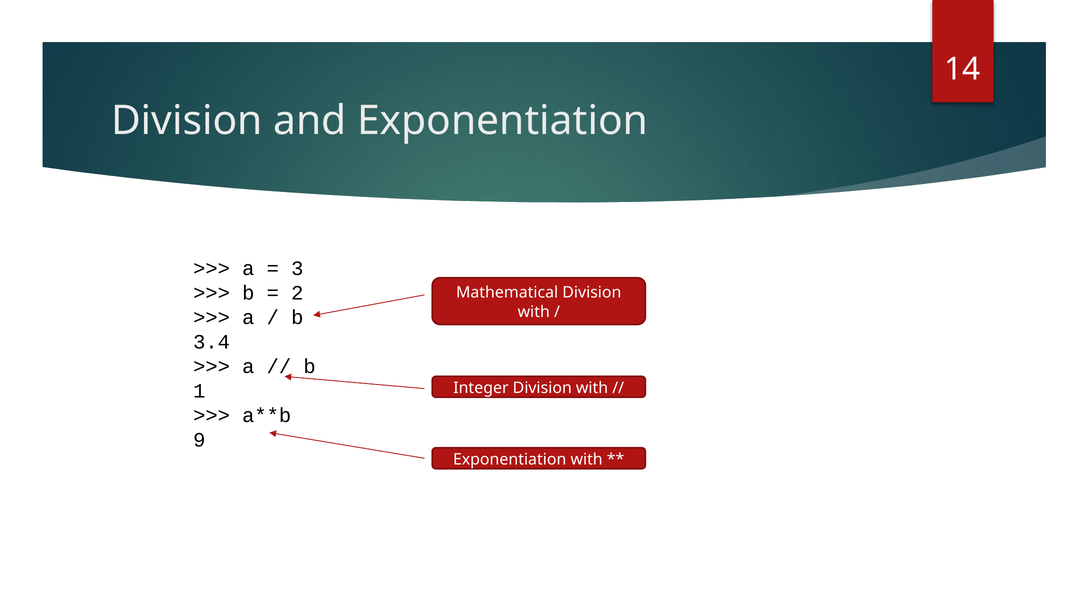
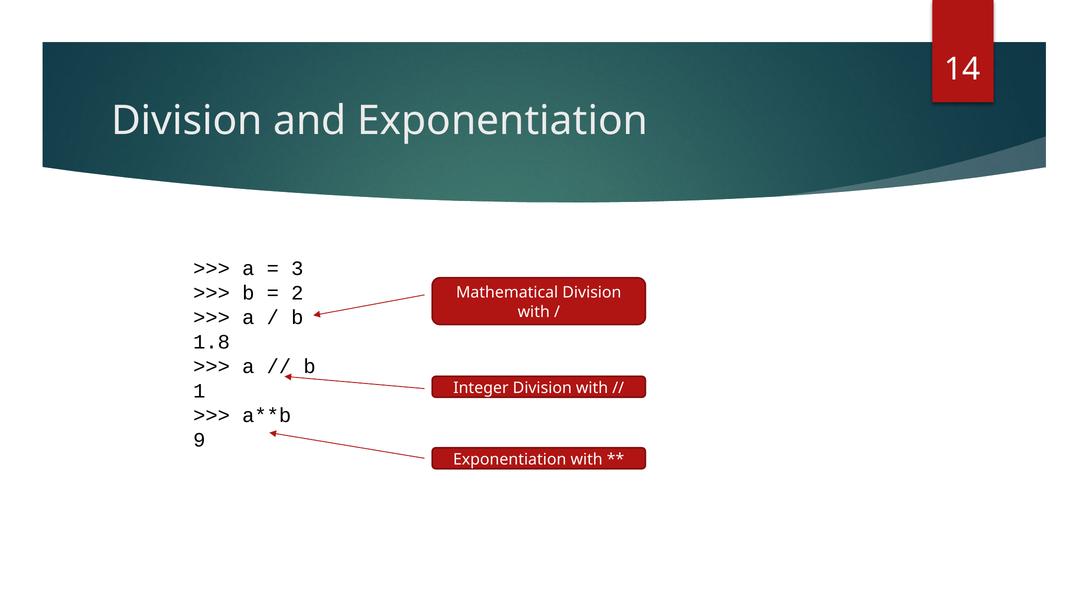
3.4: 3.4 -> 1.8 (212, 342)
